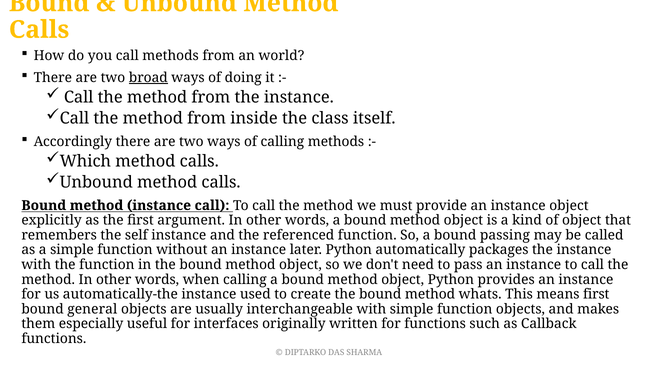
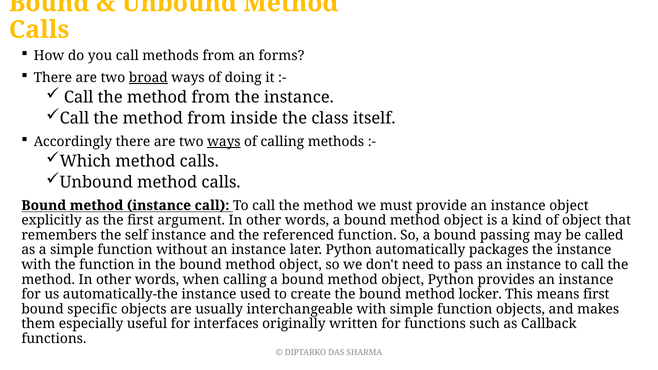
world: world -> forms (281, 56)
ways underline: none -> present (224, 142)
whats: whats -> locker (480, 294)
general: general -> specific (92, 309)
